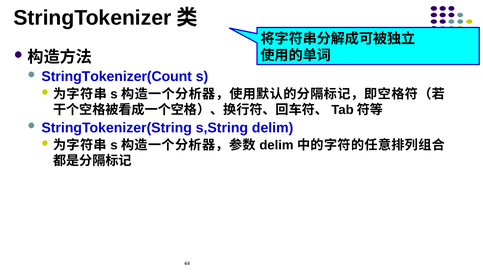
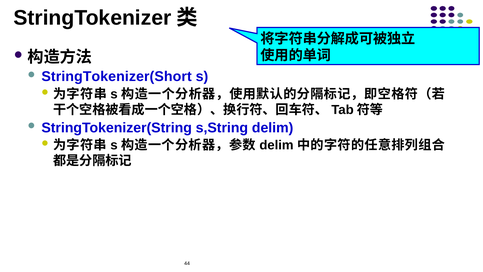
StringTokenizer(Count: StringTokenizer(Count -> StringTokenizer(Short (117, 77)
